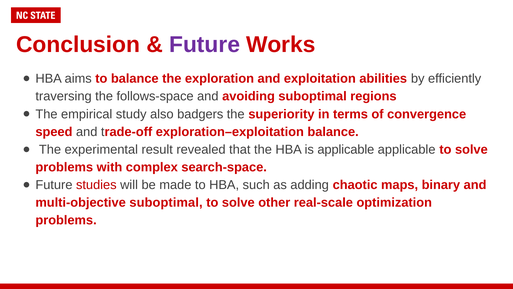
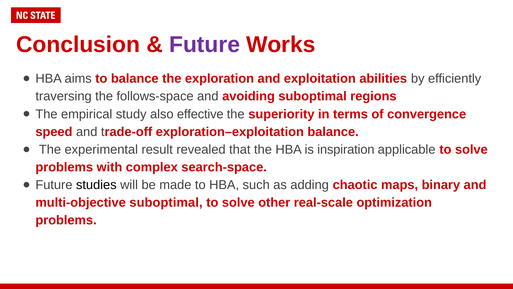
badgers: badgers -> effective (200, 114)
is applicable: applicable -> inspiration (346, 149)
studies colour: red -> black (96, 185)
